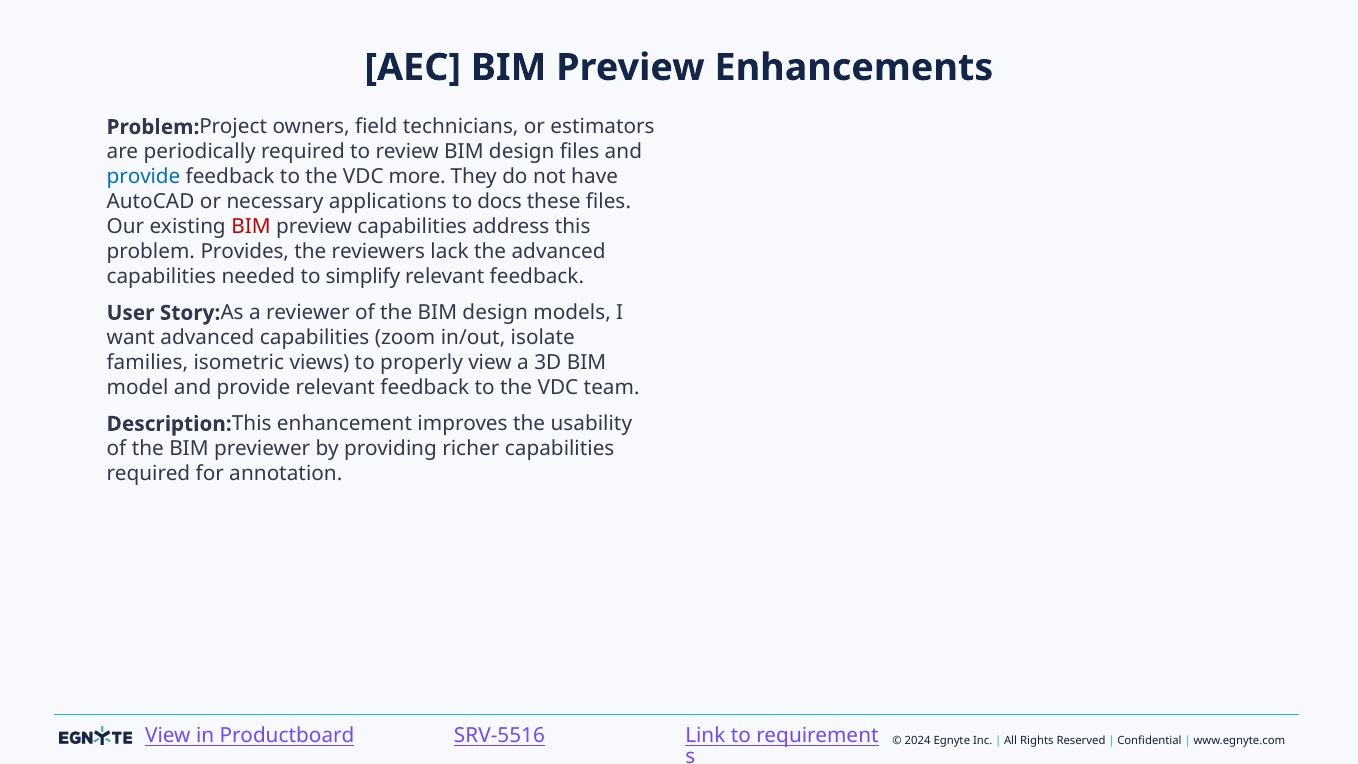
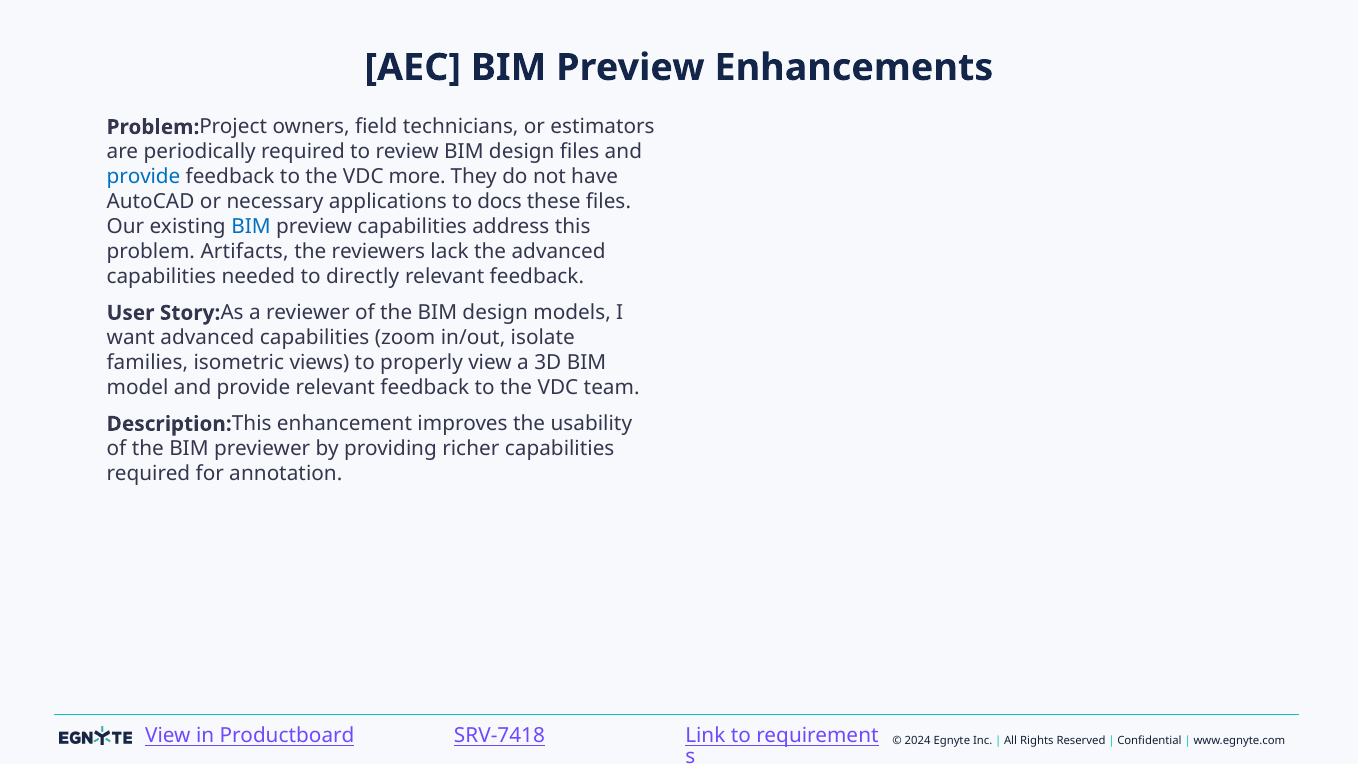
BIM colour: red -> blue (251, 227)
Provides: Provides -> Artifacts (245, 252)
simplify: simplify -> directly (363, 277)
SRV-5516: SRV-5516 -> SRV-7418 (499, 736)
